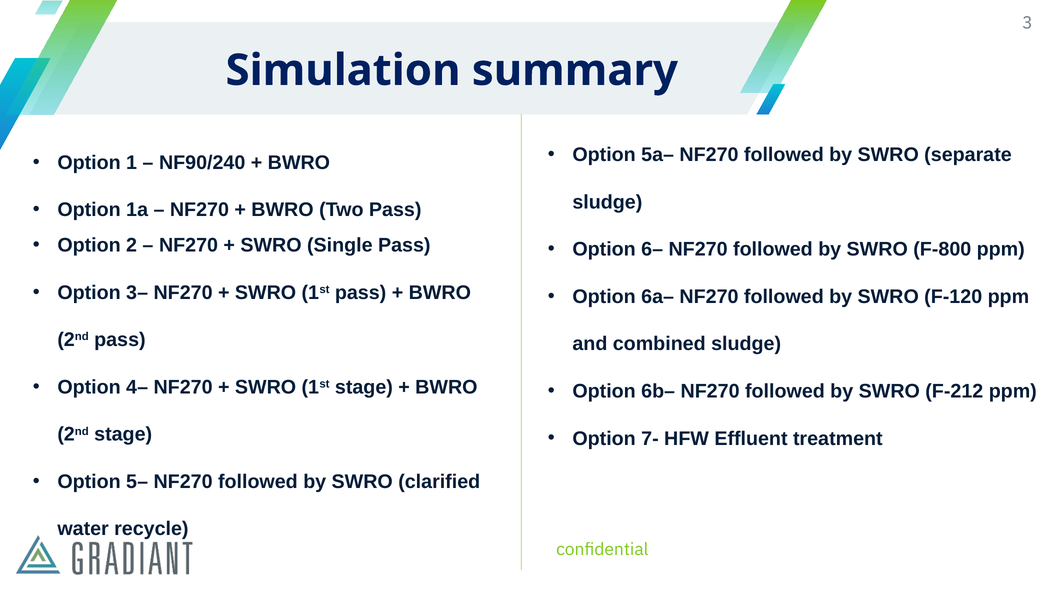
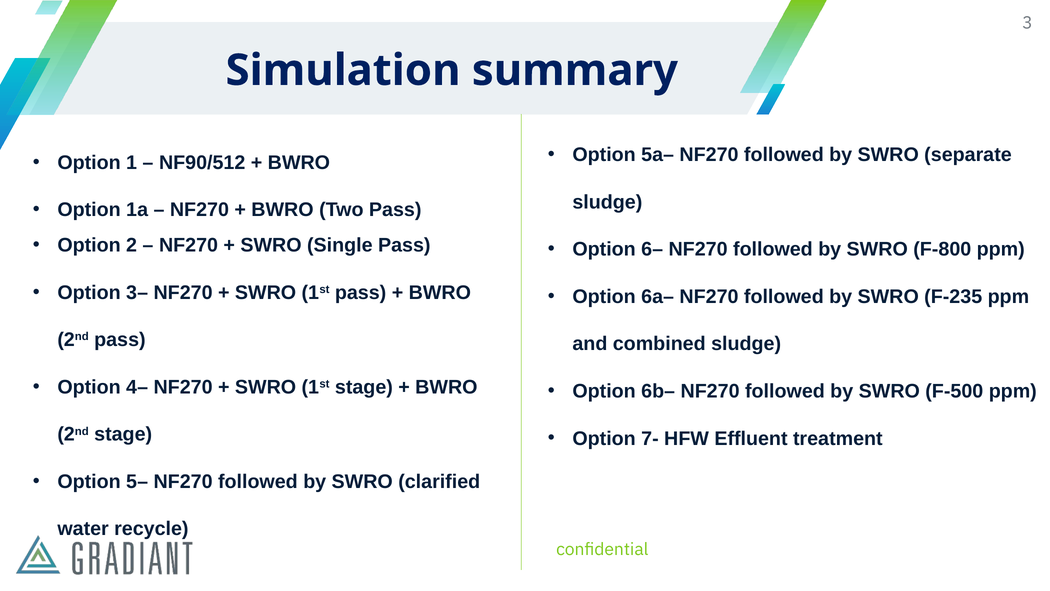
NF90/240: NF90/240 -> NF90/512 (202, 162)
F-120: F-120 -> F-235 (953, 296)
F-212: F-212 -> F-500 (954, 391)
